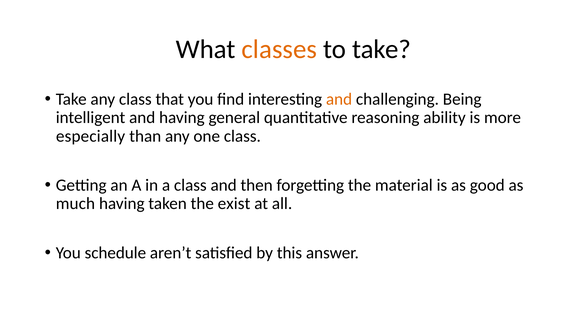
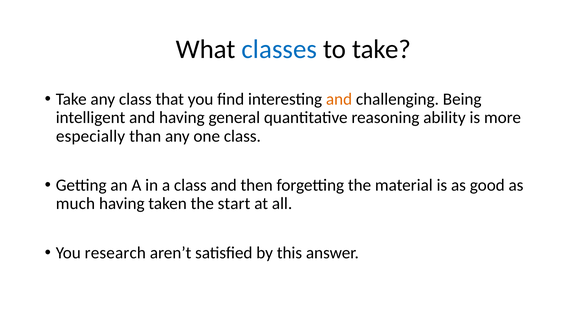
classes colour: orange -> blue (279, 49)
exist: exist -> start (234, 204)
schedule: schedule -> research (115, 253)
